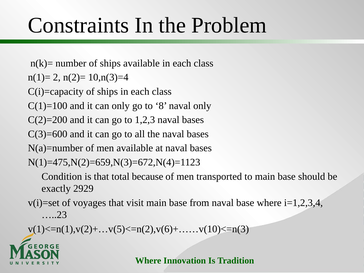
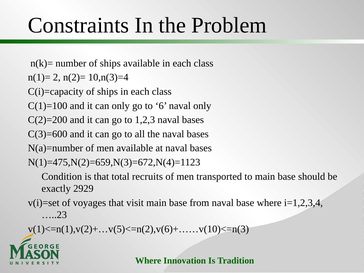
8: 8 -> 6 (161, 106)
because: because -> recruits (147, 176)
